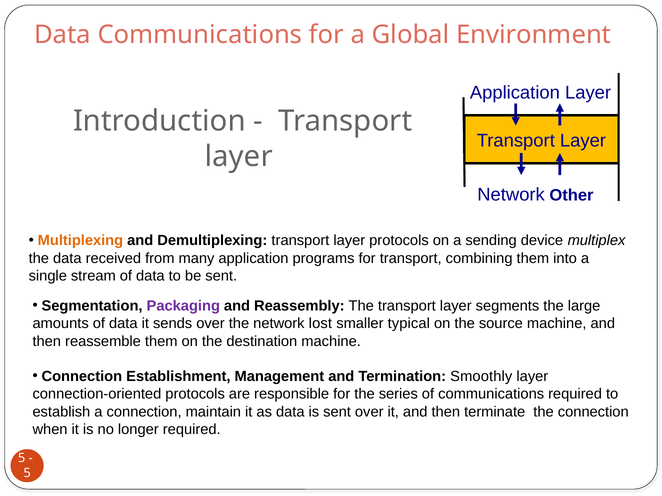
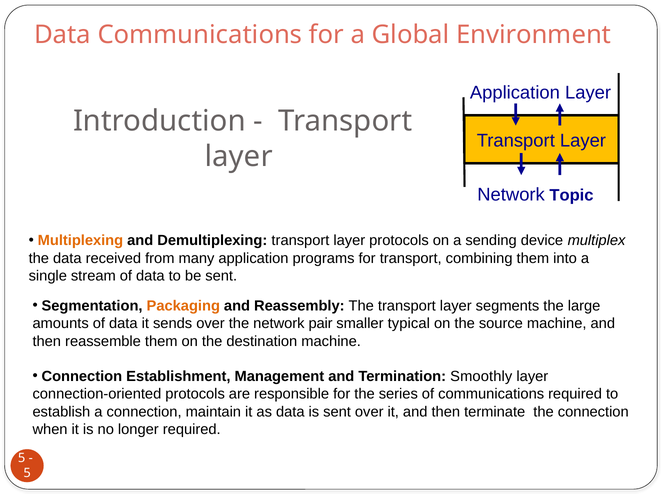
Other: Other -> Topic (571, 196)
Packaging colour: purple -> orange (183, 306)
lost: lost -> pair (321, 324)
